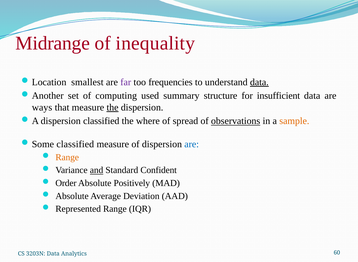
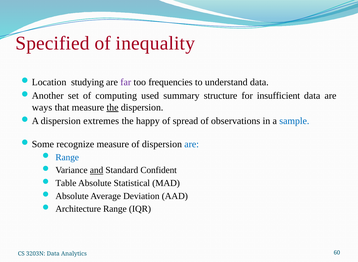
Midrange: Midrange -> Specified (53, 43)
smallest: smallest -> studying (87, 82)
data underline: present -> none (259, 82)
dispersion classified: classified -> extremes (101, 121)
where: where -> happy (148, 121)
observations underline: present -> none (236, 121)
sample colour: orange -> blue (294, 121)
classified: classified -> recognize (75, 144)
Range colour: orange -> blue (67, 157)
Order: Order -> Table (66, 183)
Positively: Positively -> Statistical (132, 183)
Represented: Represented -> Architecture (78, 209)
